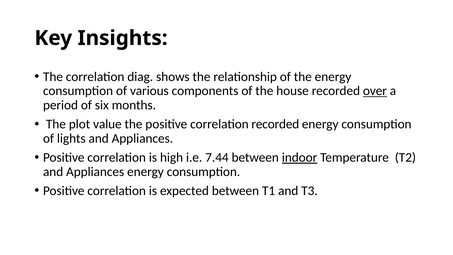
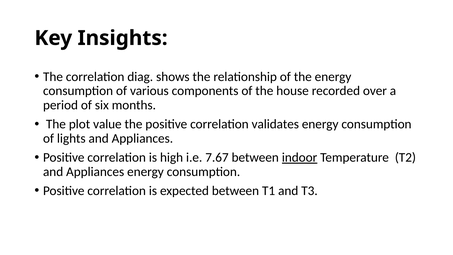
over underline: present -> none (375, 91)
correlation recorded: recorded -> validates (275, 124)
7.44: 7.44 -> 7.67 (217, 157)
